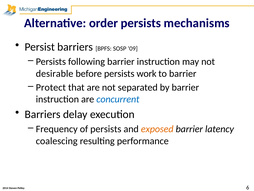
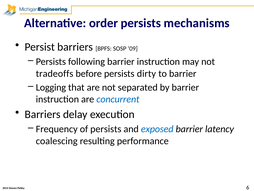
desirable: desirable -> tradeoffs (55, 73)
work: work -> dirty (146, 73)
Protect: Protect -> Logging (51, 87)
exposed colour: orange -> blue (157, 129)
